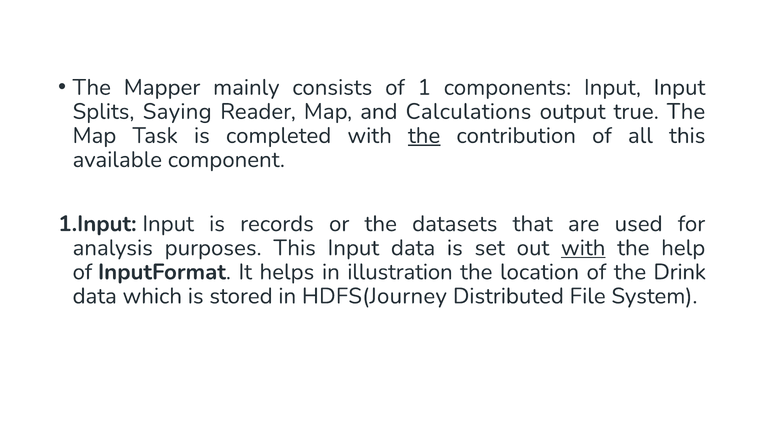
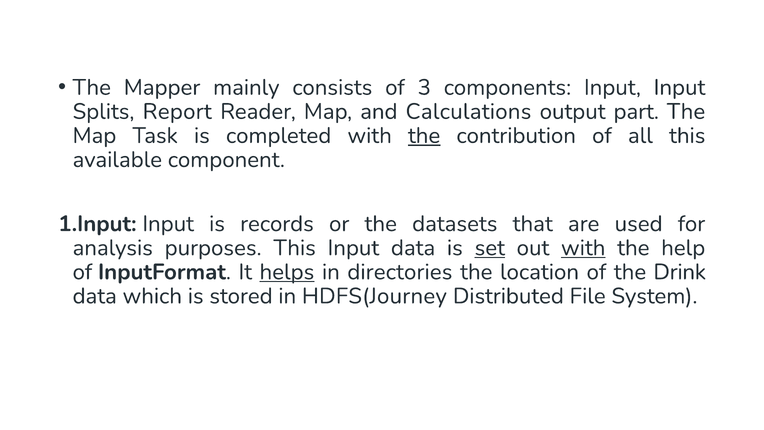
1: 1 -> 3 (424, 87)
Saying: Saying -> Report (177, 111)
true: true -> part (636, 111)
set underline: none -> present (490, 248)
helps underline: none -> present (287, 272)
illustration: illustration -> directories (400, 272)
